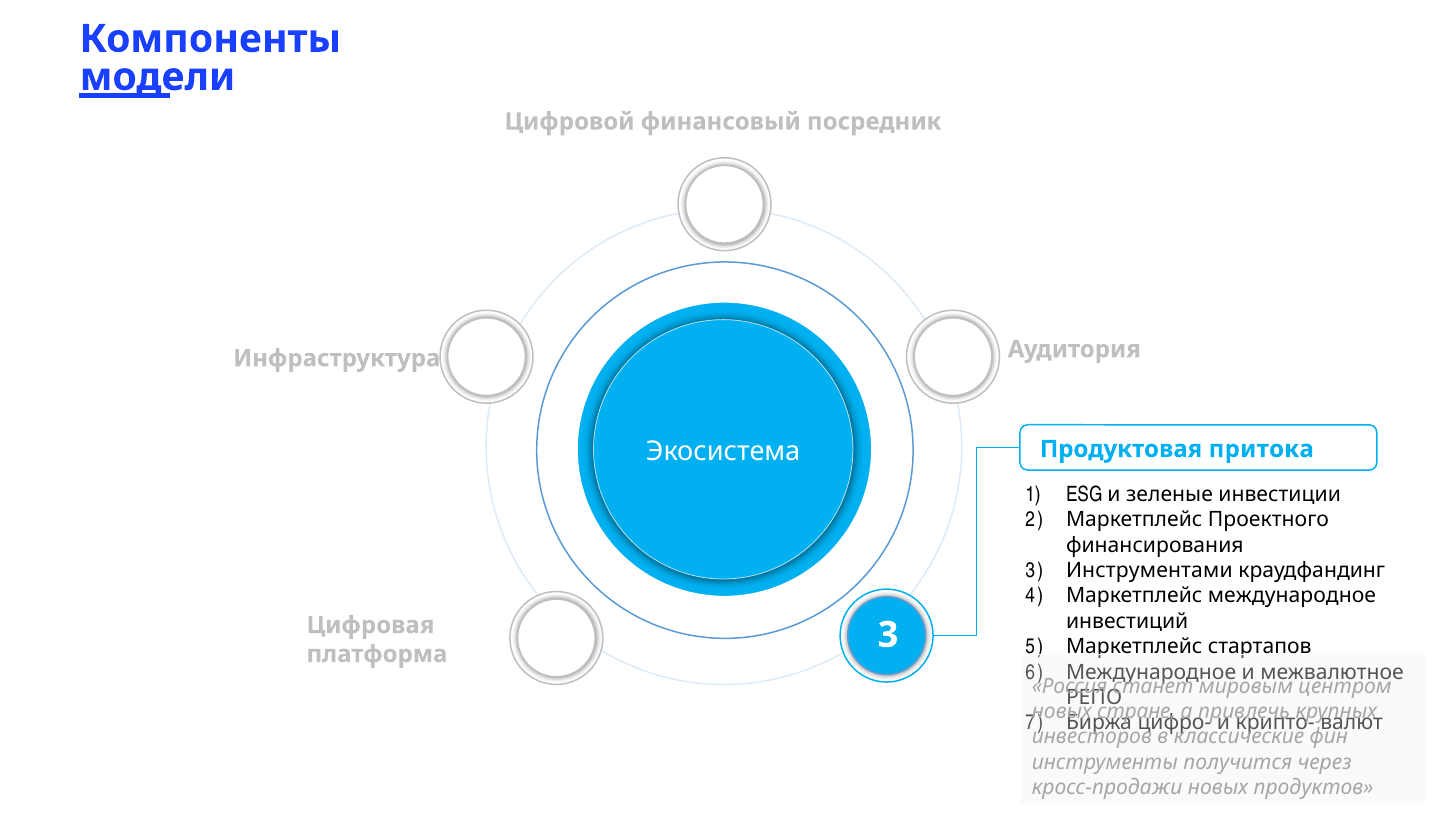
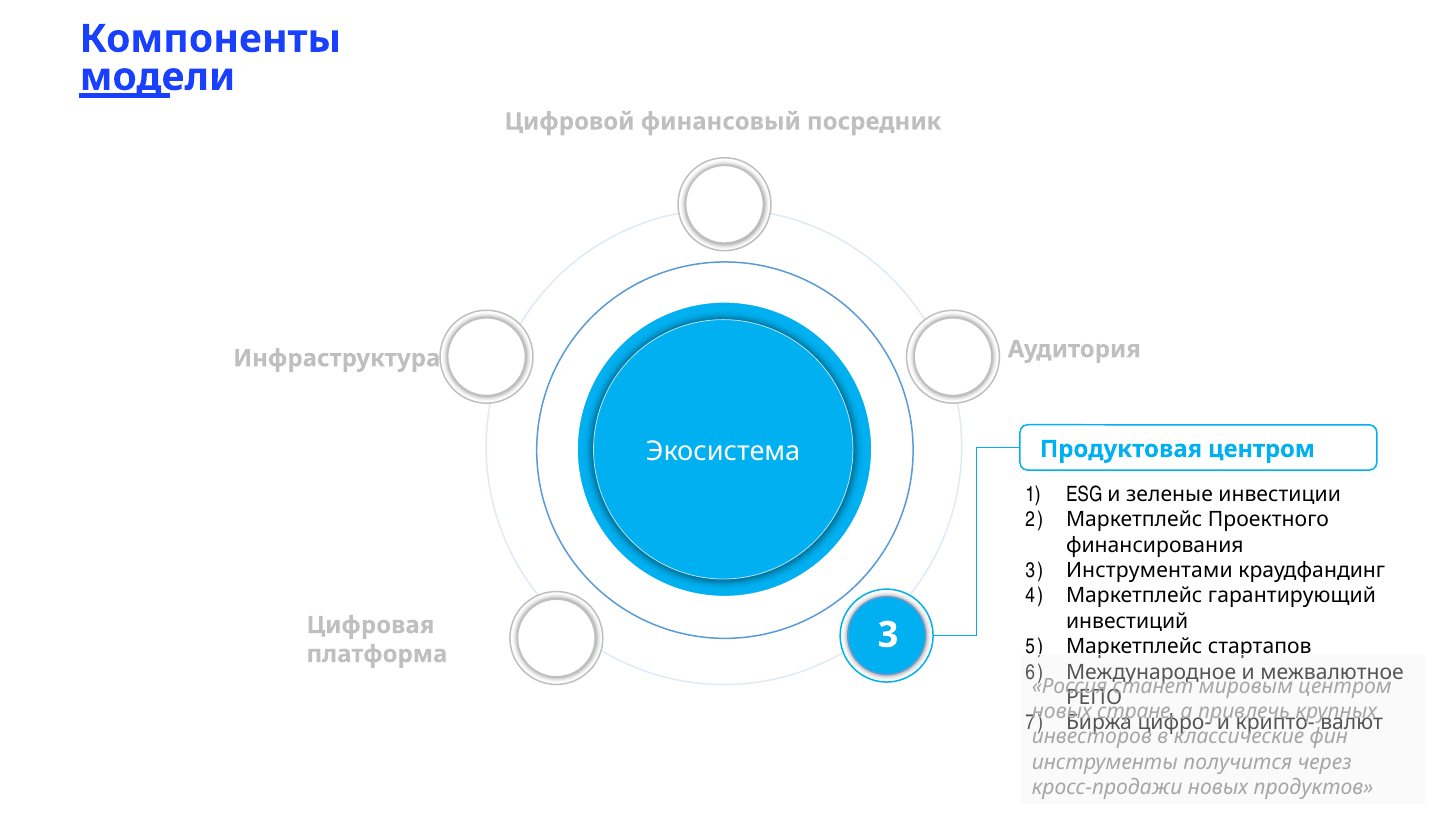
Продуктовая притока: притока -> центром (1261, 449)
Маркетплейс международное: международное -> гарантирующий (1292, 596)
